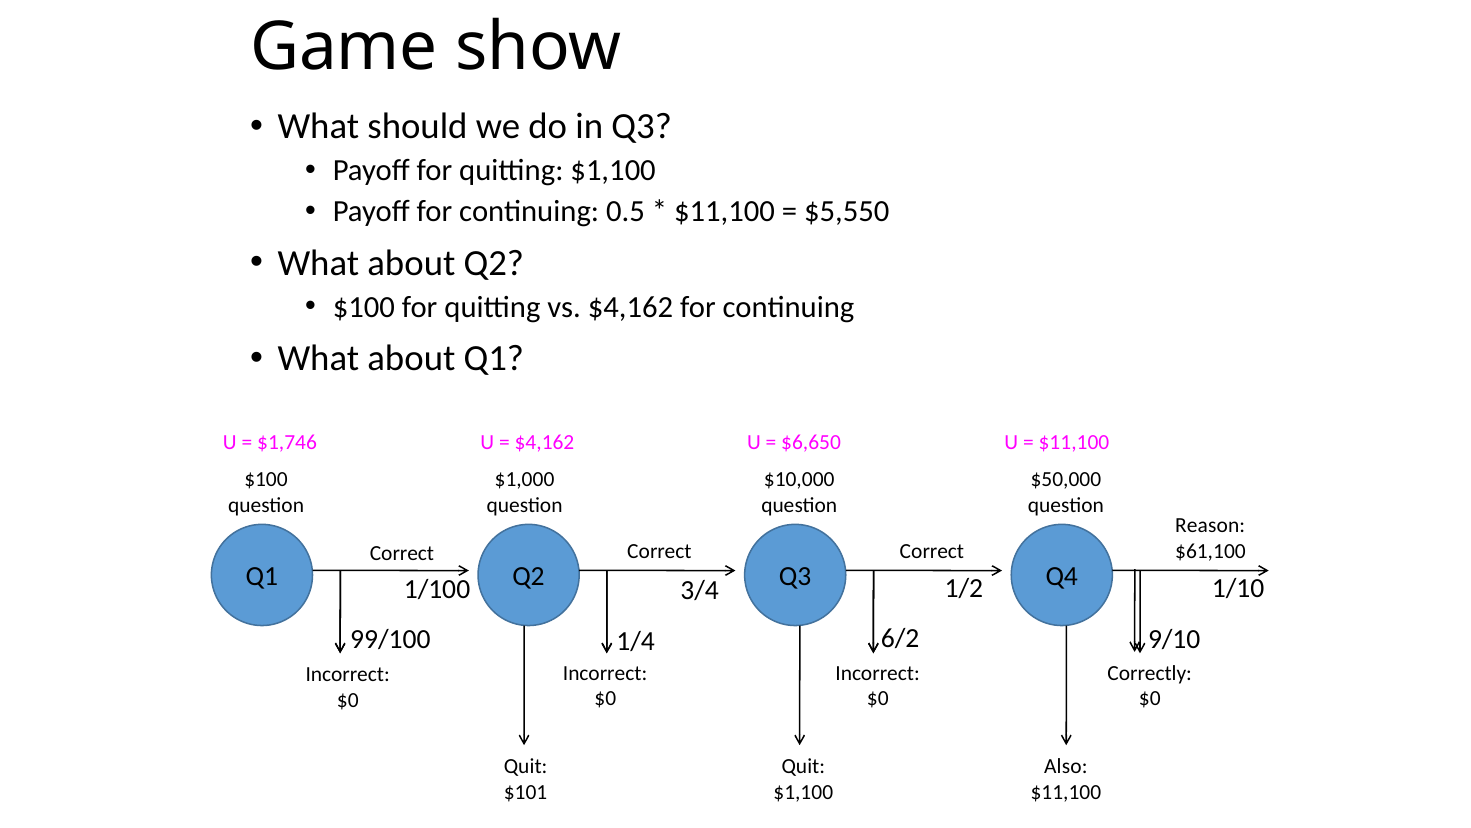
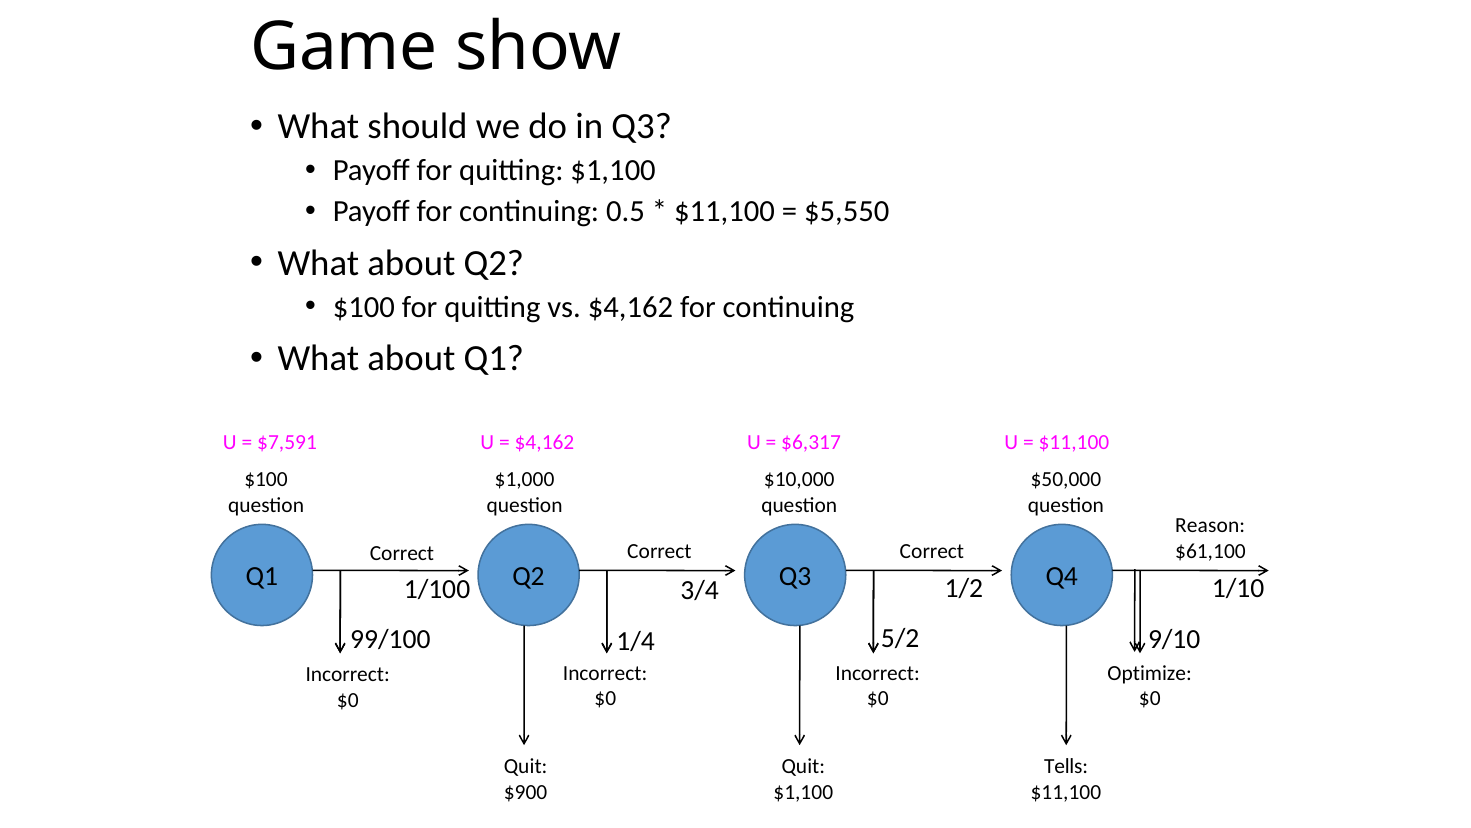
$1,746: $1,746 -> $7,591 (287, 442)
$6,650: $6,650 -> $6,317 (811, 442)
6/2: 6/2 -> 5/2 (900, 638)
Correctly: Correctly -> Optimize (1150, 672)
Also: Also -> Tells (1066, 766)
$101: $101 -> $900 (526, 791)
